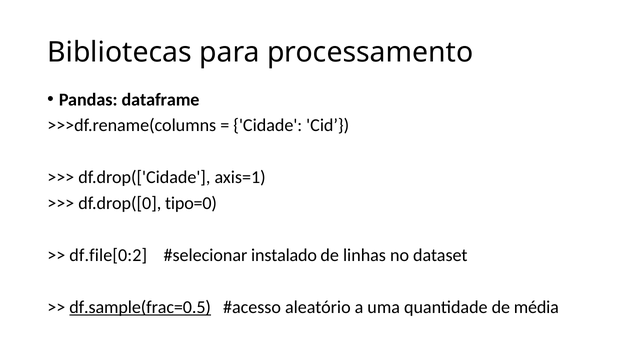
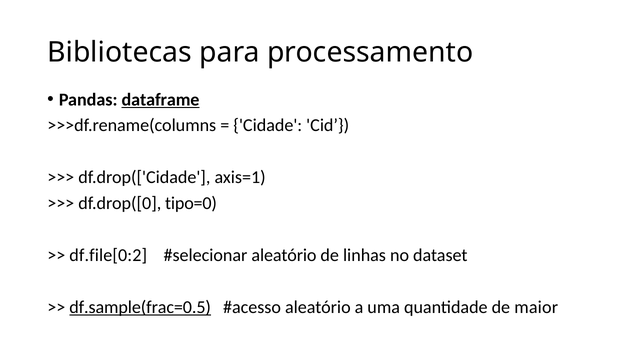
dataframe underline: none -> present (161, 99)
instalado: instalado -> aleatório (284, 255)
média: média -> maior (536, 307)
